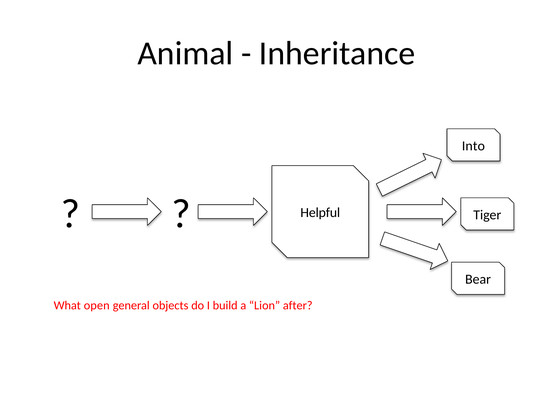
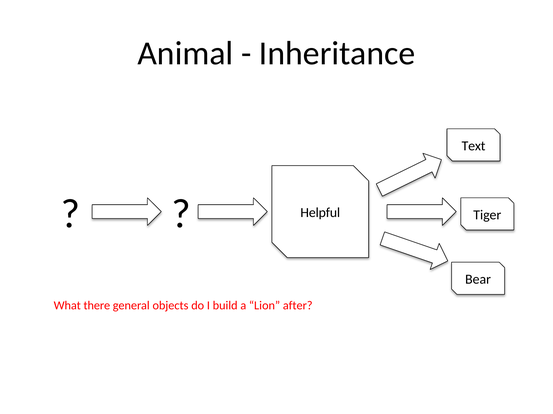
Into: Into -> Text (474, 146)
open: open -> there (97, 306)
